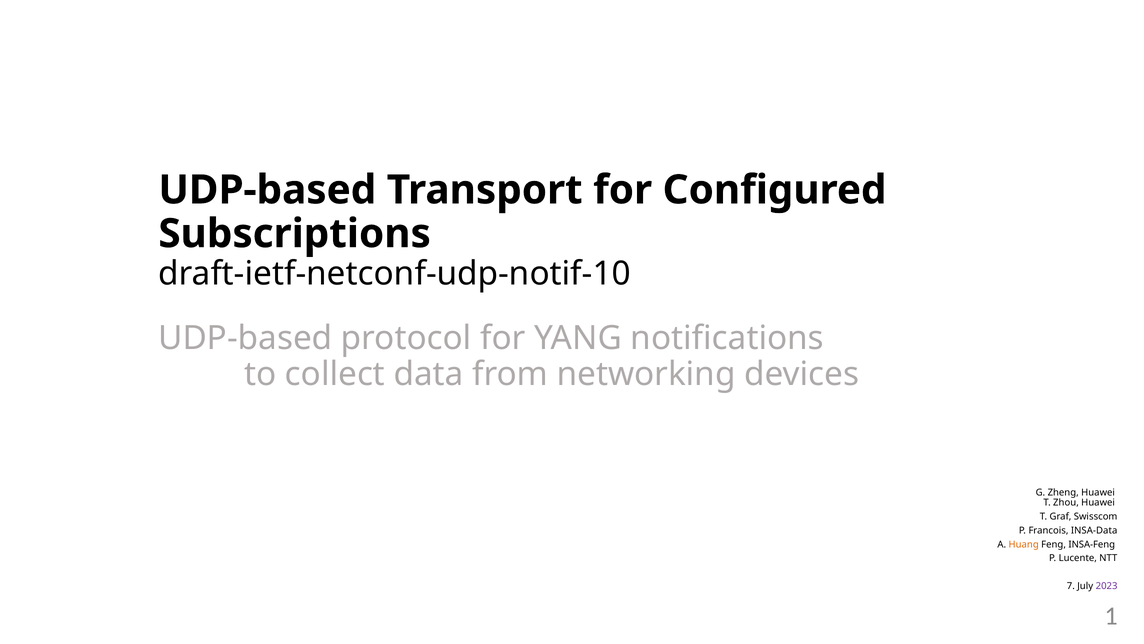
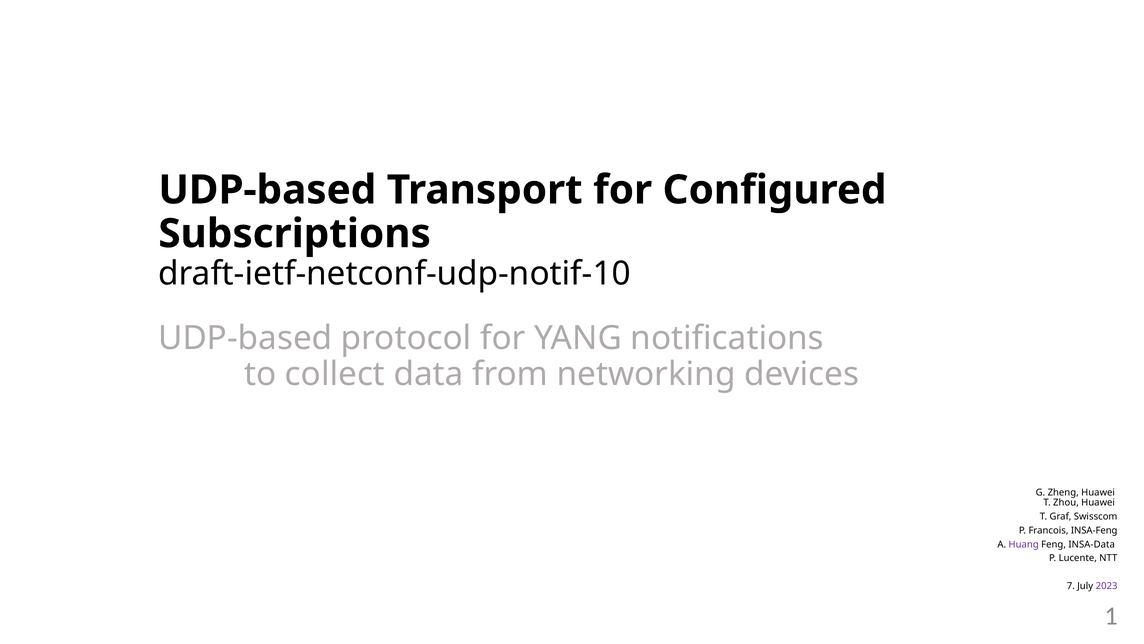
INSA-Data: INSA-Data -> INSA-Feng (1094, 530)
Huang colour: orange -> purple (1024, 544)
INSA-Feng: INSA-Feng -> INSA-Data (1092, 544)
